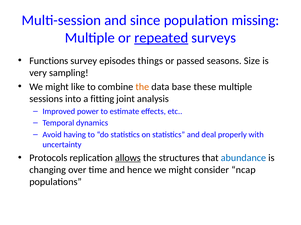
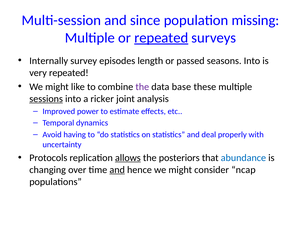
Functions: Functions -> Internally (49, 61)
things: things -> length (150, 61)
seasons Size: Size -> Into (252, 61)
very sampling: sampling -> repeated (69, 73)
the colour: orange -> purple (142, 87)
sessions underline: none -> present (46, 99)
fitting: fitting -> ricker (102, 99)
structures: structures -> posteriors (179, 158)
and underline: none -> present (117, 170)
